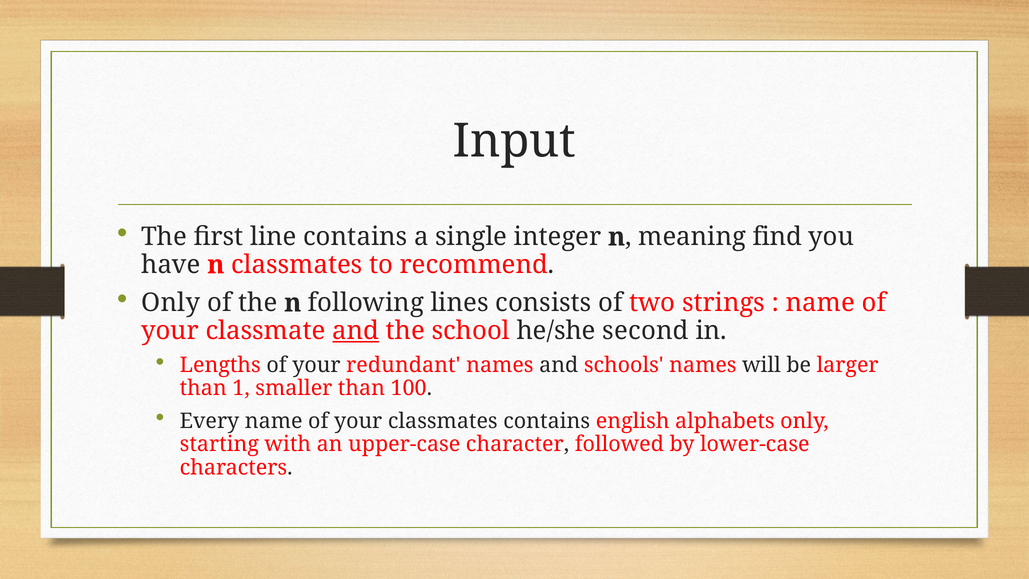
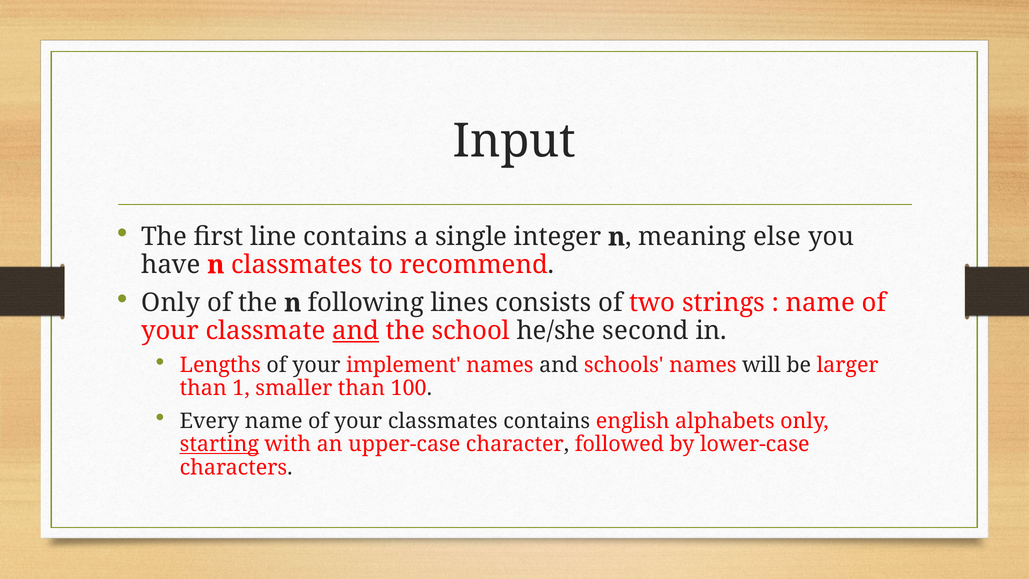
find: find -> else (777, 237)
redundant: redundant -> implement (403, 365)
starting underline: none -> present (219, 444)
